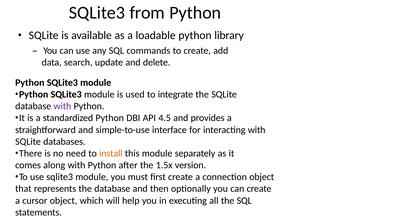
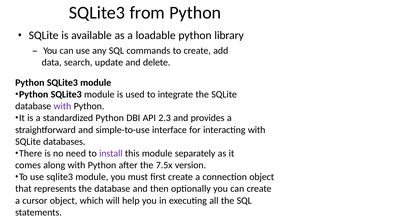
4.5: 4.5 -> 2.3 (165, 118)
install colour: orange -> purple (111, 153)
1.5x: 1.5x -> 7.5x (164, 165)
